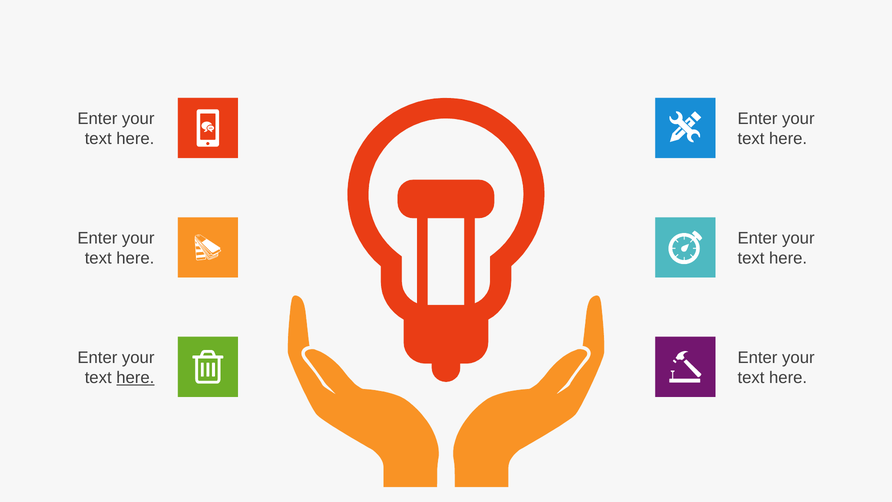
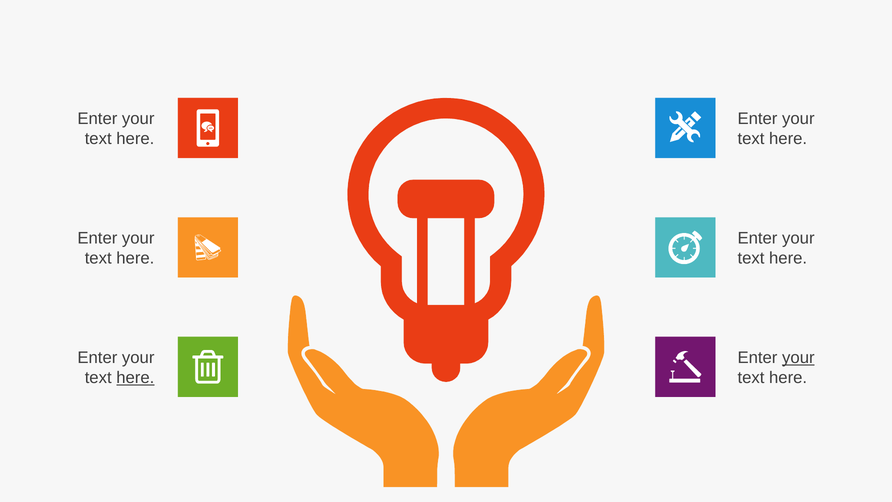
your underline: none -> present (798, 357)
